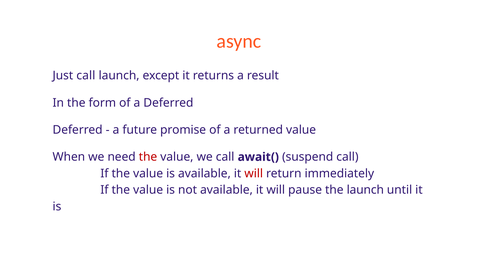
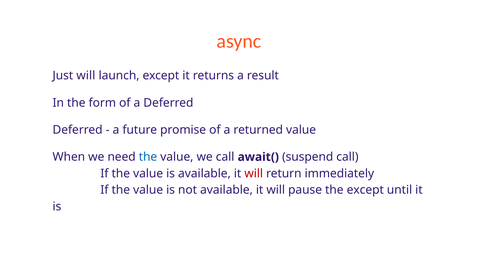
Just call: call -> will (86, 76)
the colour: red -> blue (148, 157)
the launch: launch -> except (365, 190)
